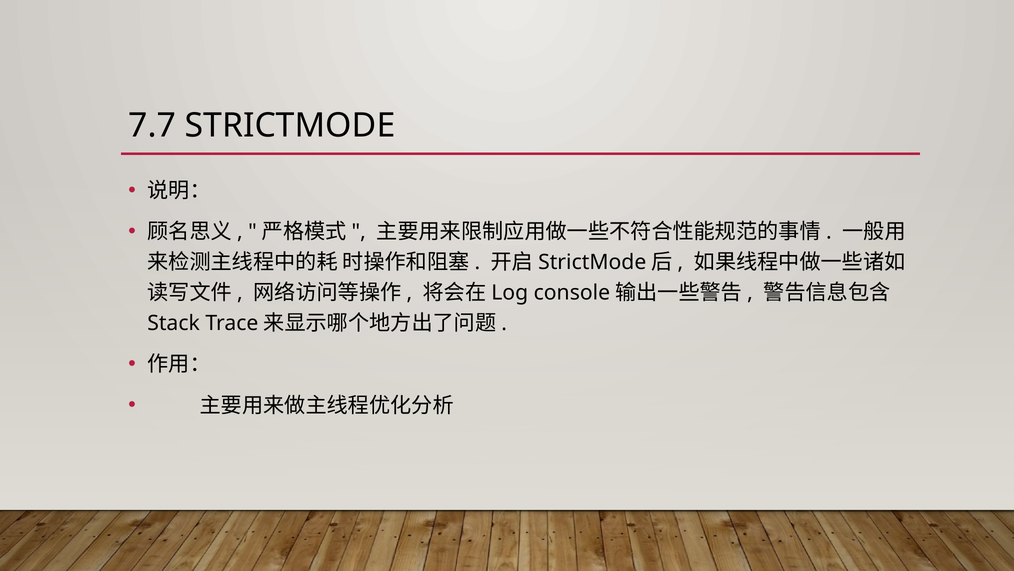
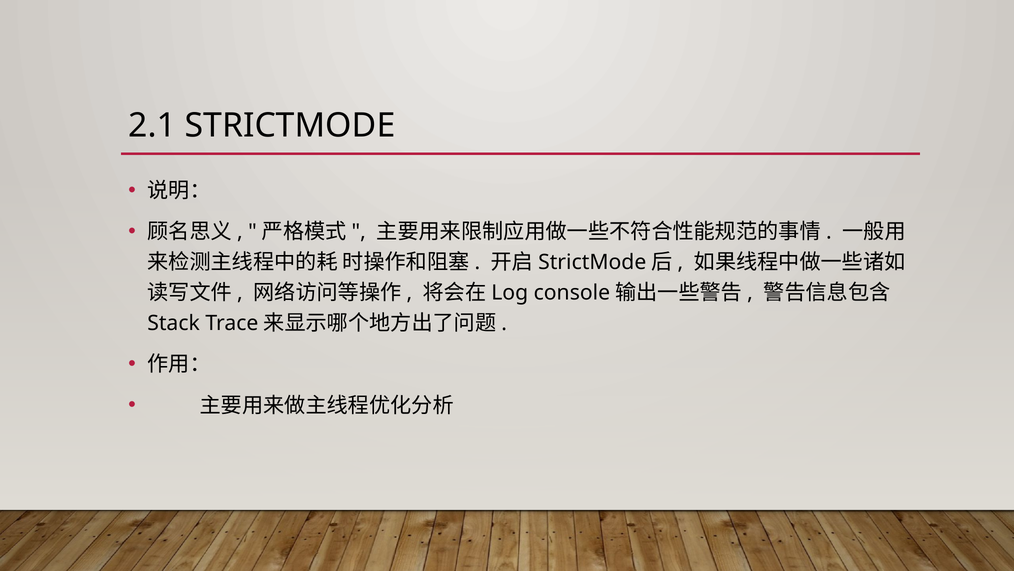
7.7: 7.7 -> 2.1 (152, 125)
